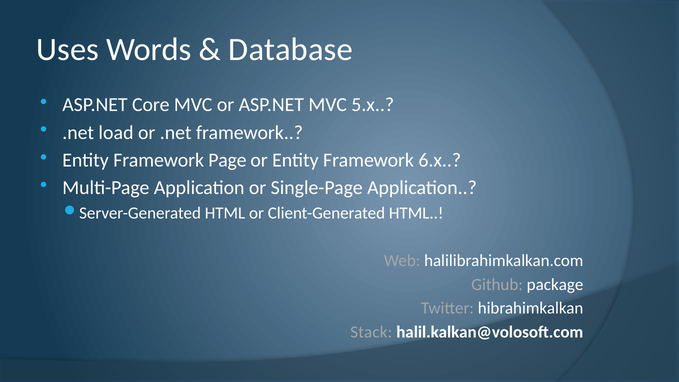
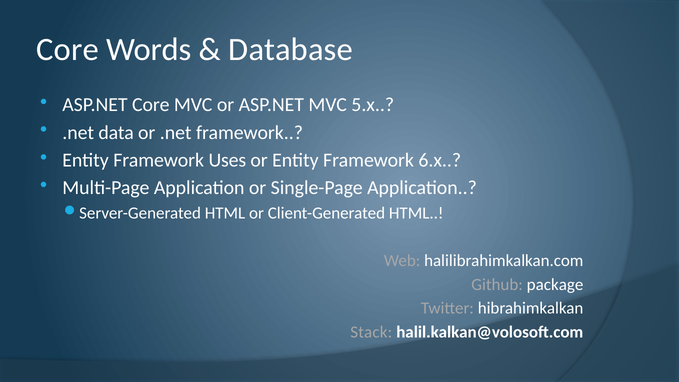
Uses: Uses -> Core (68, 49)
load: load -> data (116, 133)
Page: Page -> Uses (227, 160)
